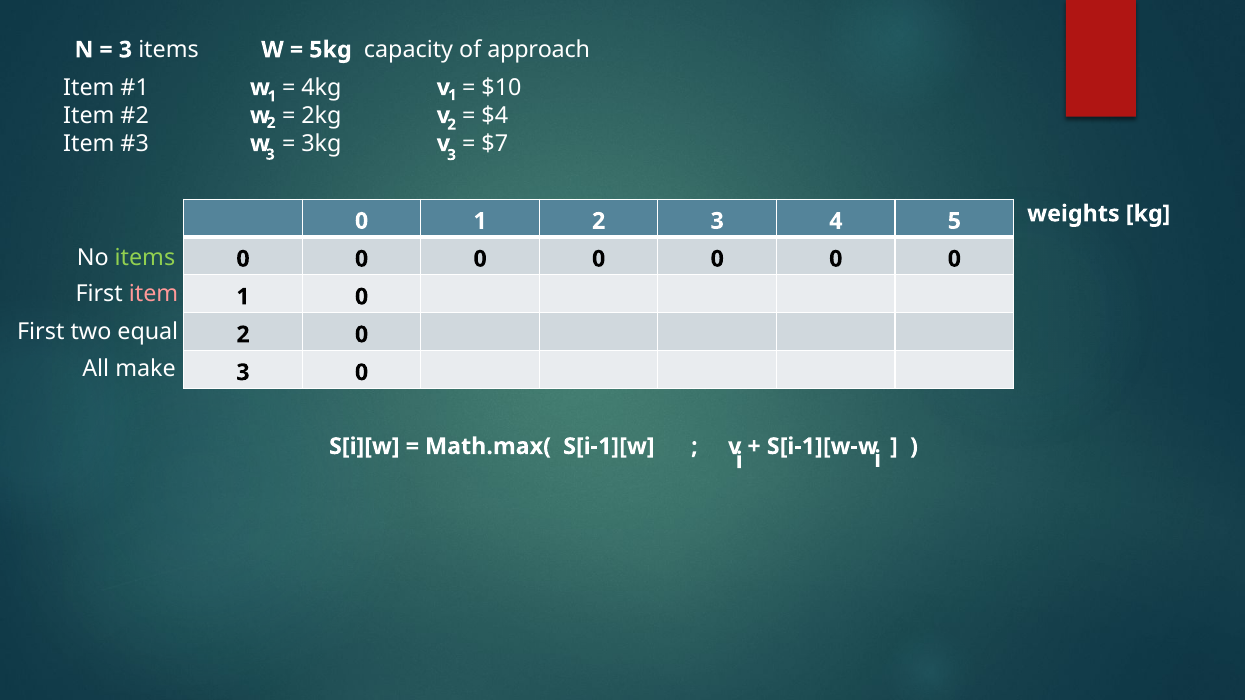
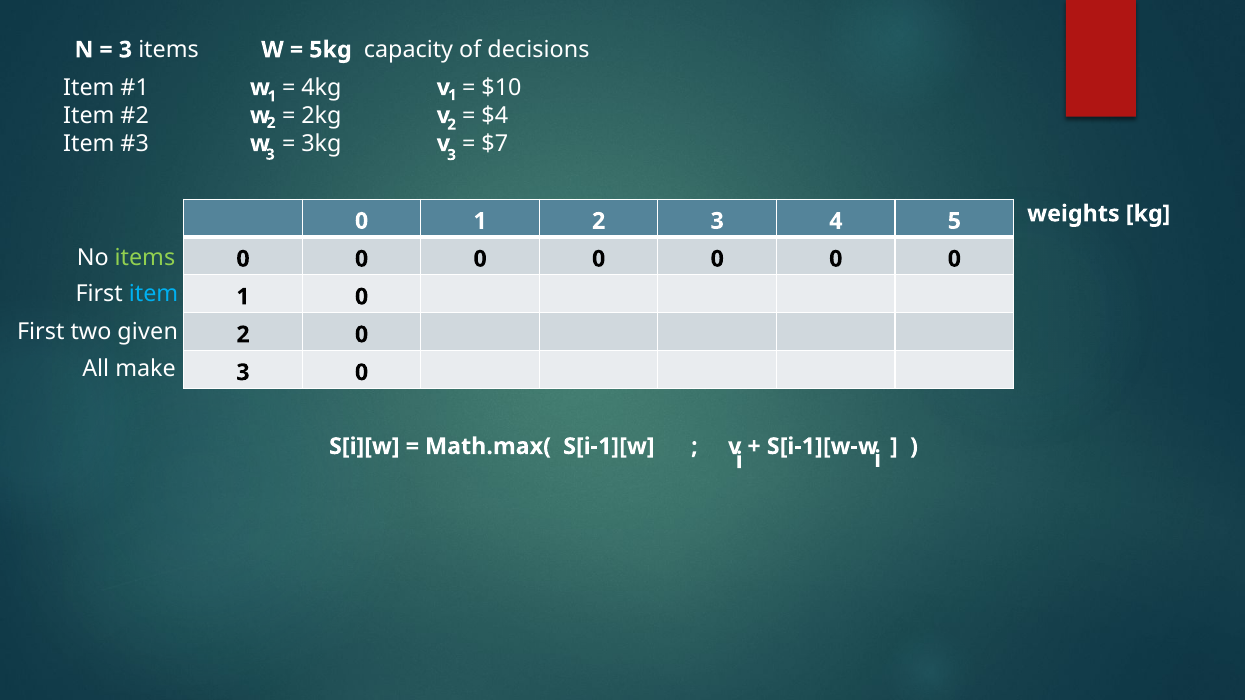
approach: approach -> decisions (538, 50)
item colour: pink -> light blue (154, 294)
equal: equal -> given (148, 332)
